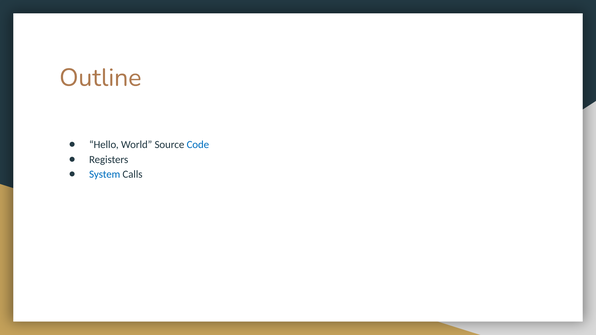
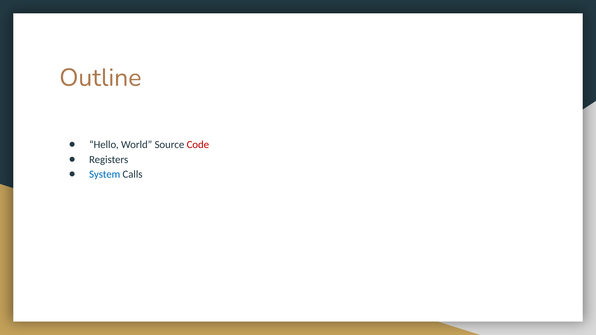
Code colour: blue -> red (198, 145)
